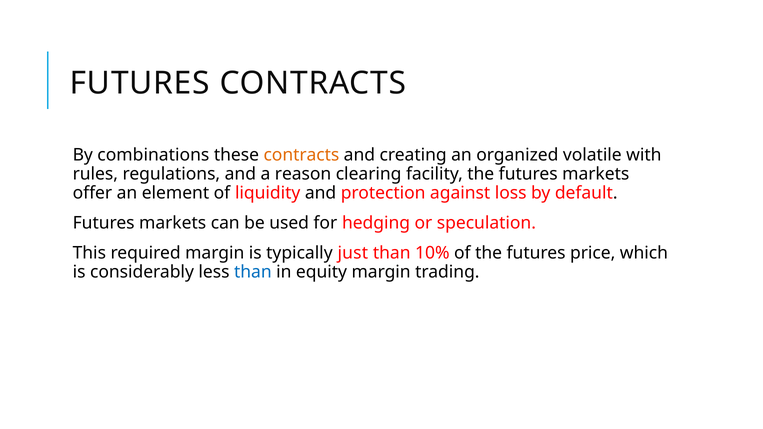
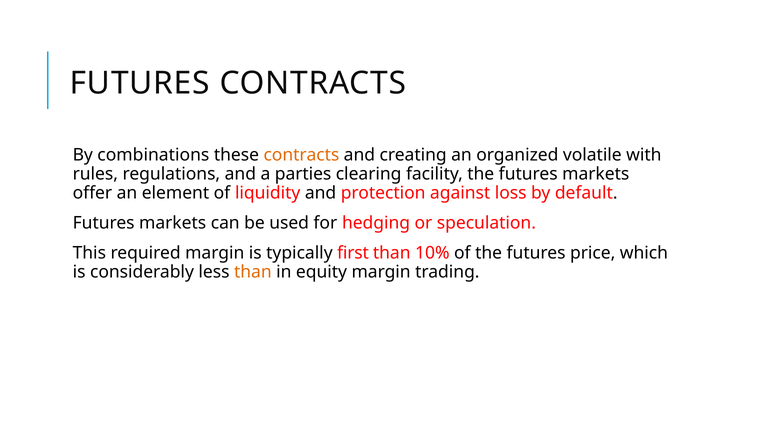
reason: reason -> parties (303, 174)
just: just -> first (353, 253)
than colour: blue -> orange (253, 272)
